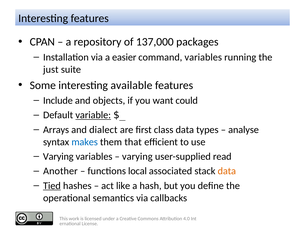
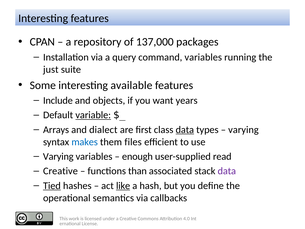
easier: easier -> query (124, 57)
could: could -> years (187, 100)
data underline: none -> present (185, 130)
analyse: analyse -> varying (243, 130)
that: that -> files (133, 142)
varying: varying -> enough (137, 156)
Another: Another -> Creative (60, 171)
local: local -> than (137, 171)
data colour: orange -> purple (227, 171)
like underline: none -> present (123, 185)
